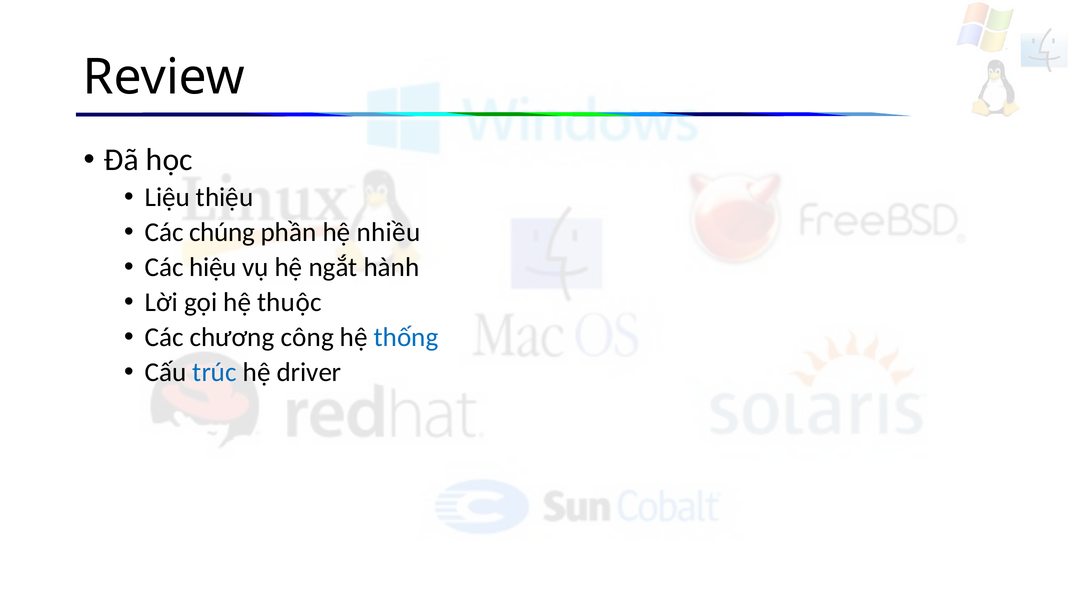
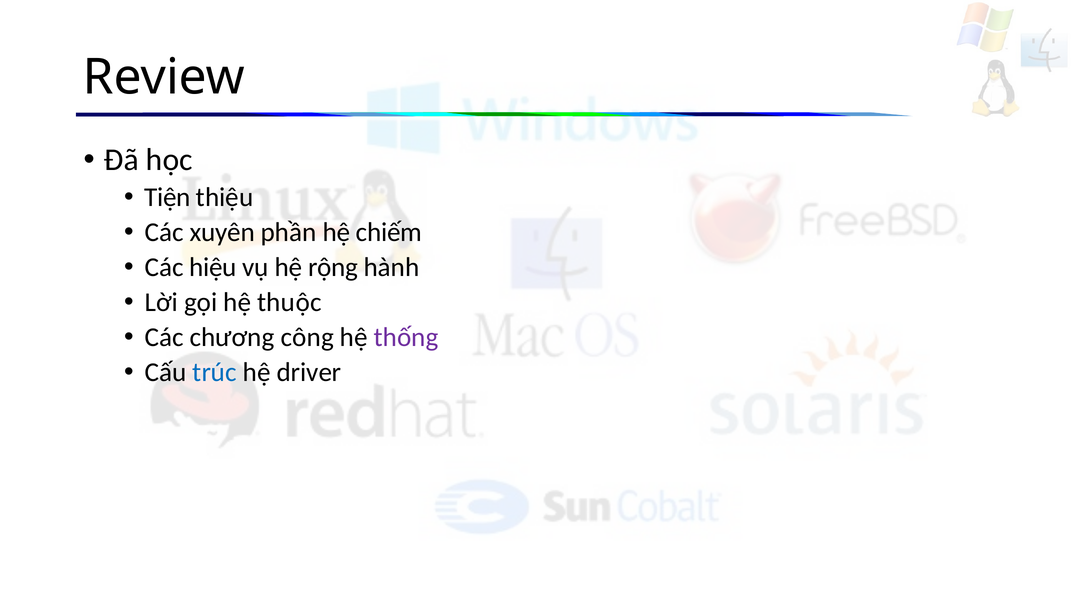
Liệu: Liệu -> Tiện (167, 197)
chúng: chúng -> xuyên (222, 232)
nhiều: nhiều -> chiếm (389, 232)
ngắt: ngắt -> rộng (333, 267)
thống colour: blue -> purple (406, 337)
